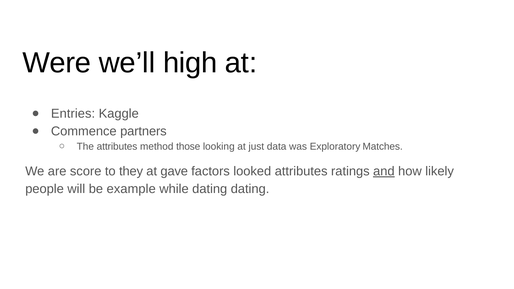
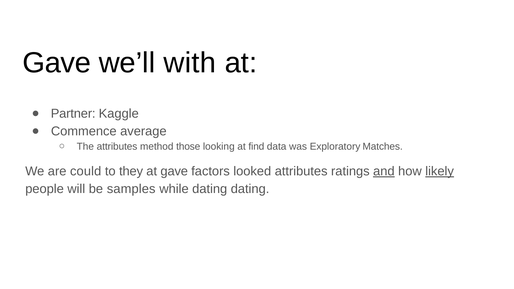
Were: Were -> Gave (57, 63)
high: high -> with (190, 63)
Entries: Entries -> Partner (73, 114)
partners: partners -> average (143, 131)
just: just -> find (256, 147)
score: score -> could (86, 171)
likely underline: none -> present (440, 171)
example: example -> samples (131, 189)
